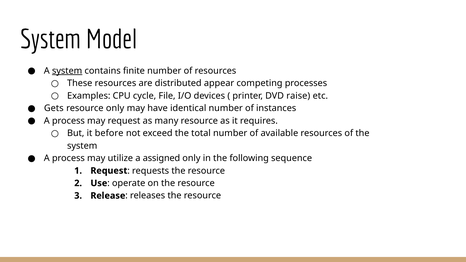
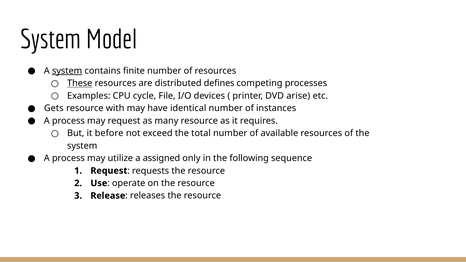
These underline: none -> present (80, 83)
appear: appear -> defines (219, 83)
raise: raise -> arise (298, 96)
resource only: only -> with (115, 108)
